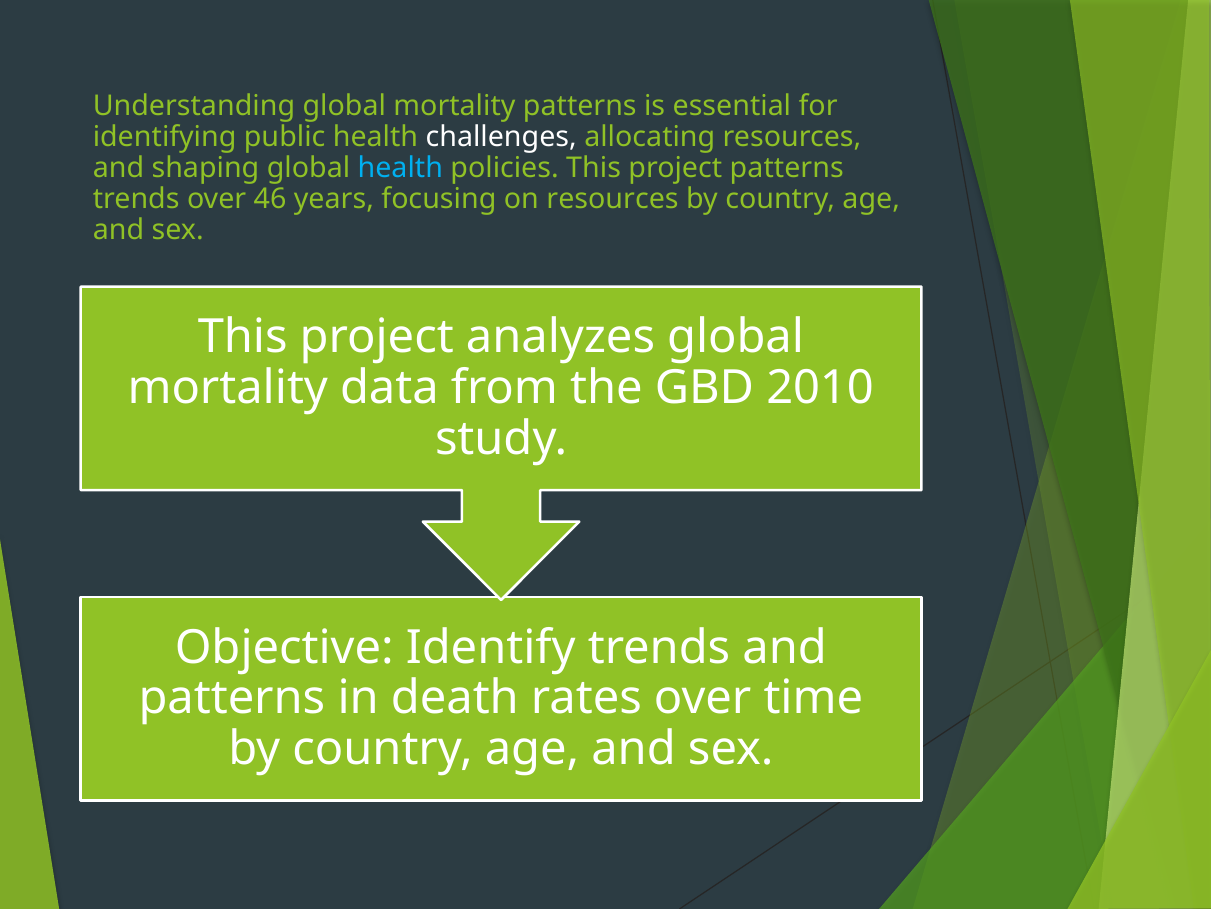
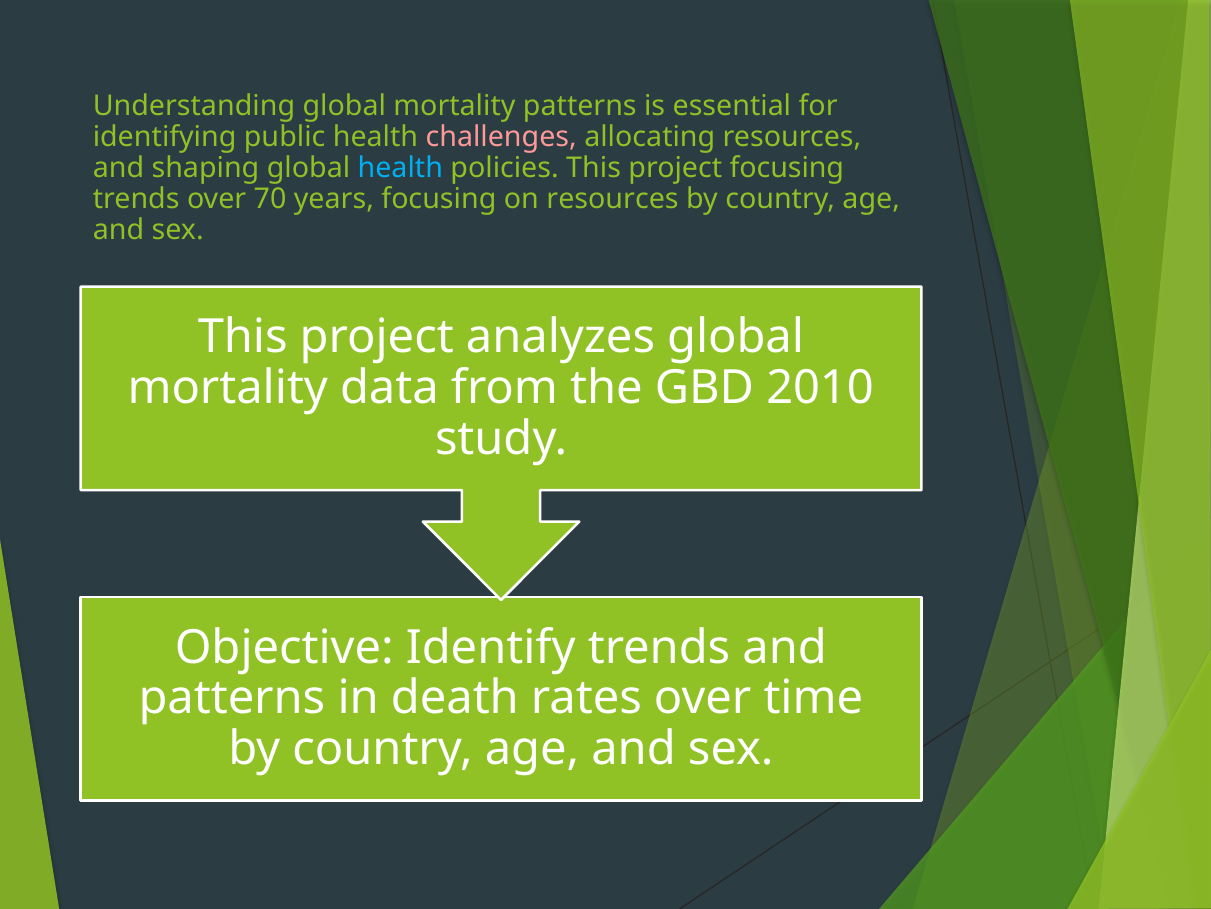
challenges colour: white -> pink (501, 137)
project patterns: patterns -> focusing (787, 168)
46: 46 -> 70 (270, 199)
